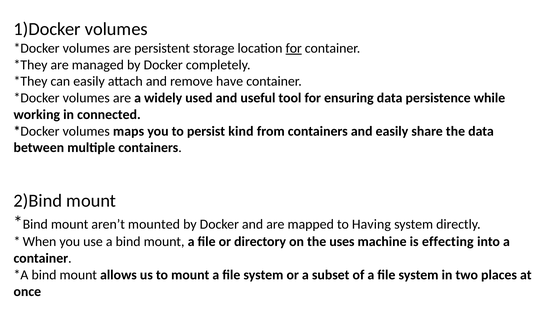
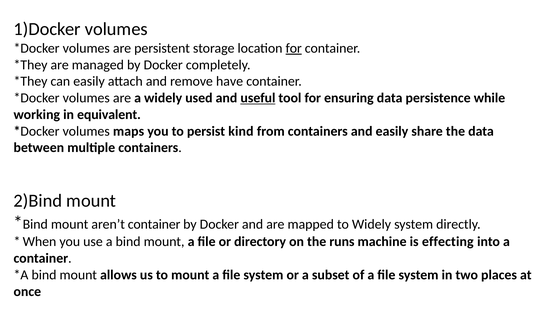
useful underline: none -> present (258, 98)
connected: connected -> equivalent (109, 115)
aren’t mounted: mounted -> container (154, 224)
to Having: Having -> Widely (371, 224)
uses: uses -> runs (342, 242)
